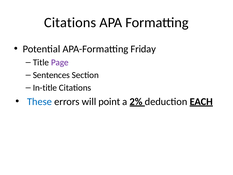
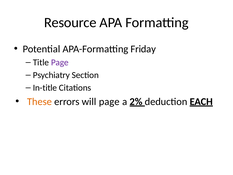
Citations: Citations -> Resource (70, 23)
Sentences: Sentences -> Psychiatry (51, 75)
These colour: blue -> orange (40, 101)
will point: point -> page (109, 101)
